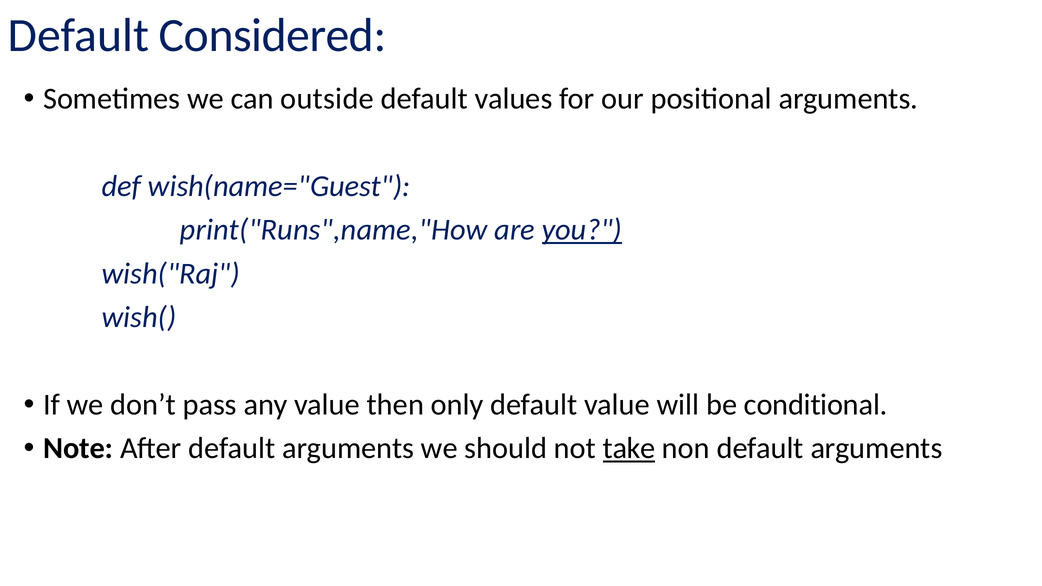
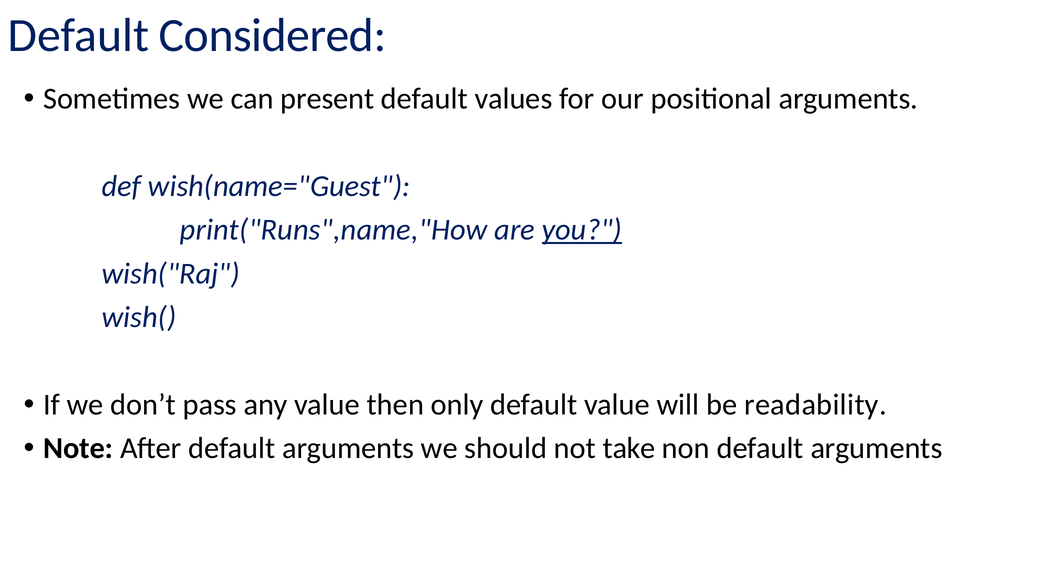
outside: outside -> present (327, 99)
conditional: conditional -> readability (815, 405)
take underline: present -> none (629, 448)
